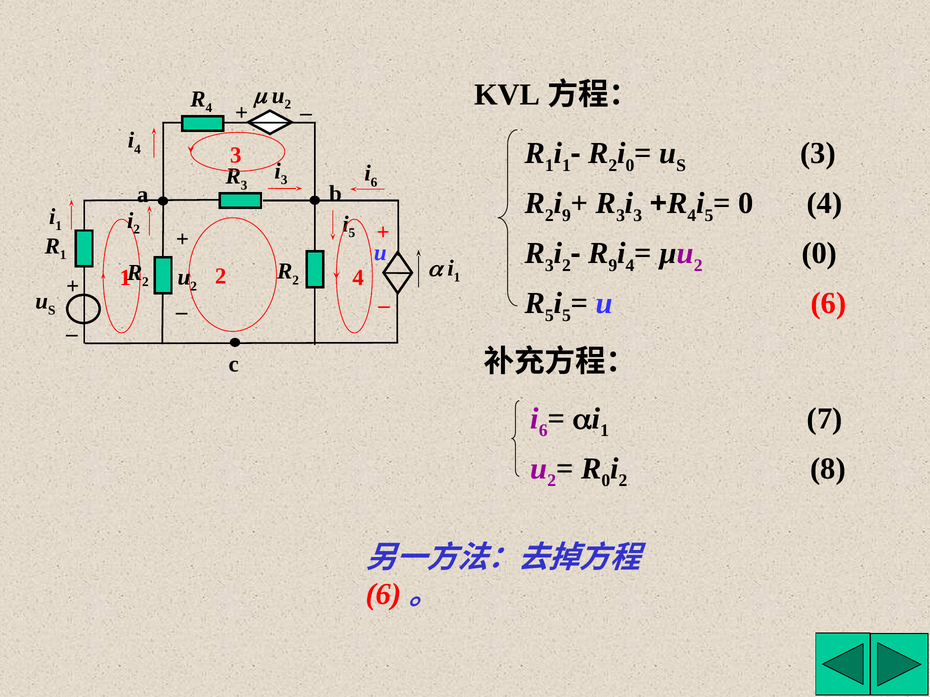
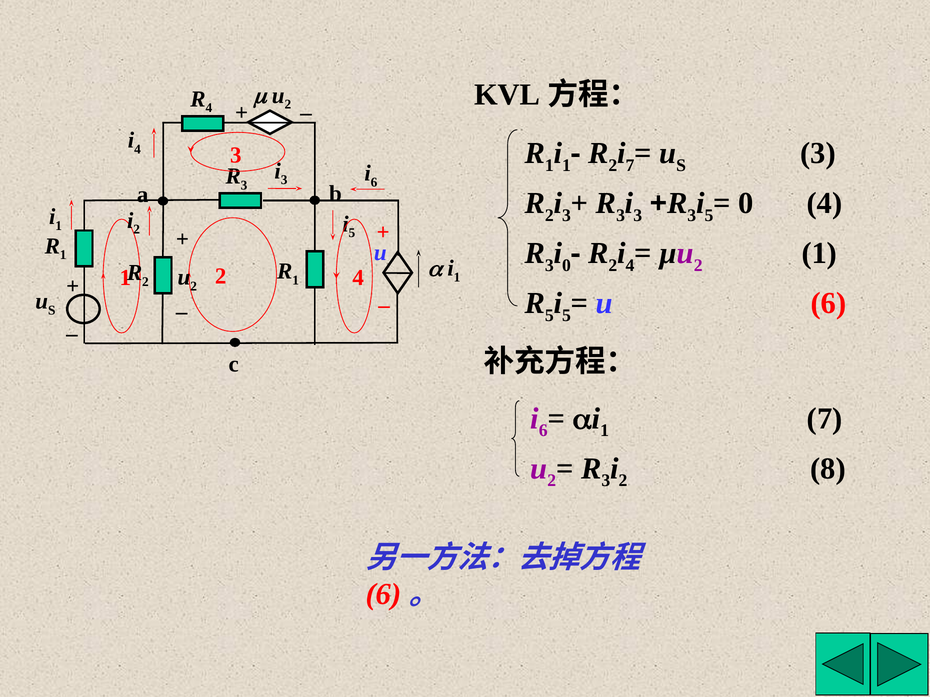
0: 0 -> 7 (630, 165)
9: 9 -> 3 (566, 215)
4: 4 -> 3 (692, 215)
2: 2 -> 0 (566, 265)
9: 9 -> 2 (613, 265)
2 0: 0 -> 1 (819, 254)
2: 2 -> 1 (296, 281)
0: 0 -> 3 (606, 481)
